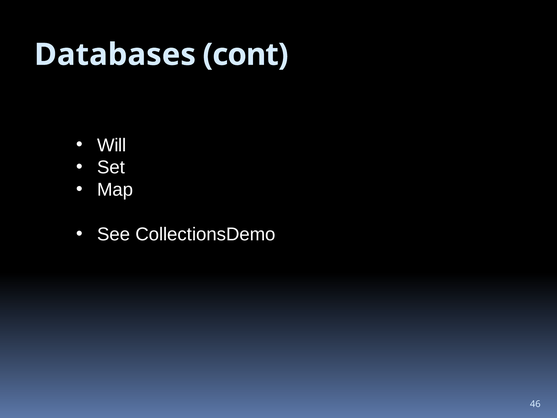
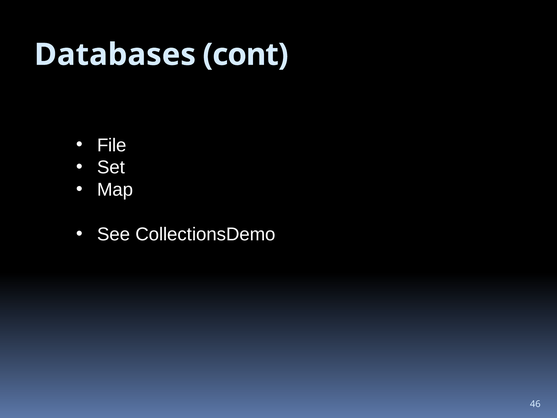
Will: Will -> File (112, 145)
